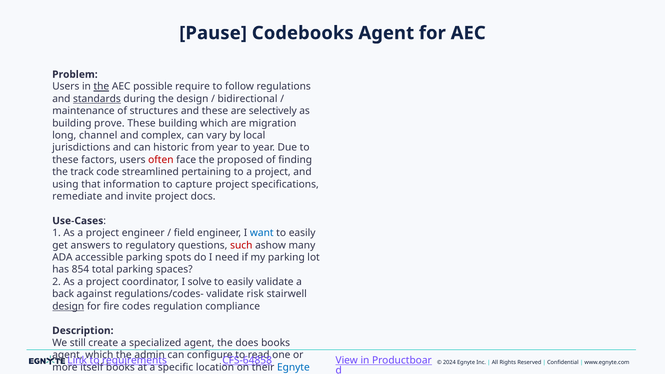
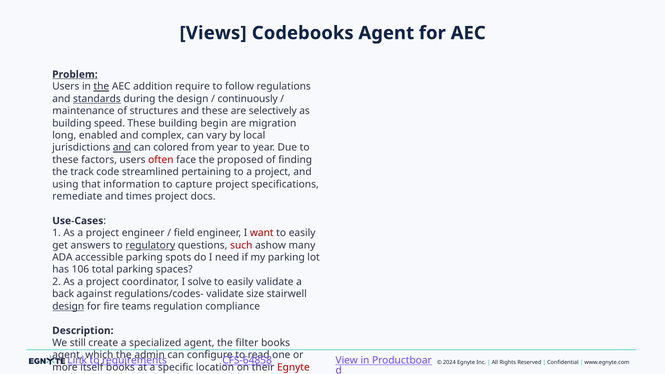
Pause: Pause -> Views (213, 33)
Problem underline: none -> present (75, 74)
possible: possible -> addition (153, 87)
bidirectional: bidirectional -> continuously (248, 99)
prove: prove -> speed (109, 123)
building which: which -> begin (214, 123)
channel: channel -> enabled (98, 135)
and underline: none -> present (122, 148)
historic: historic -> colored (171, 148)
invite: invite -> times (139, 196)
want colour: blue -> red (262, 233)
regulatory underline: none -> present (150, 245)
854: 854 -> 106 (80, 270)
risk: risk -> size (255, 294)
codes: codes -> teams (136, 306)
does: does -> filter (247, 343)
Egnyte colour: blue -> red (293, 367)
